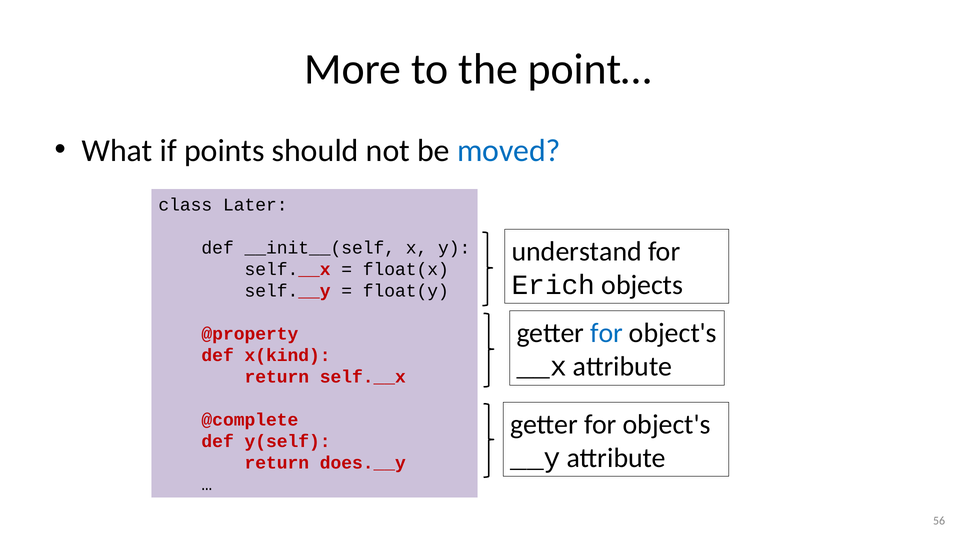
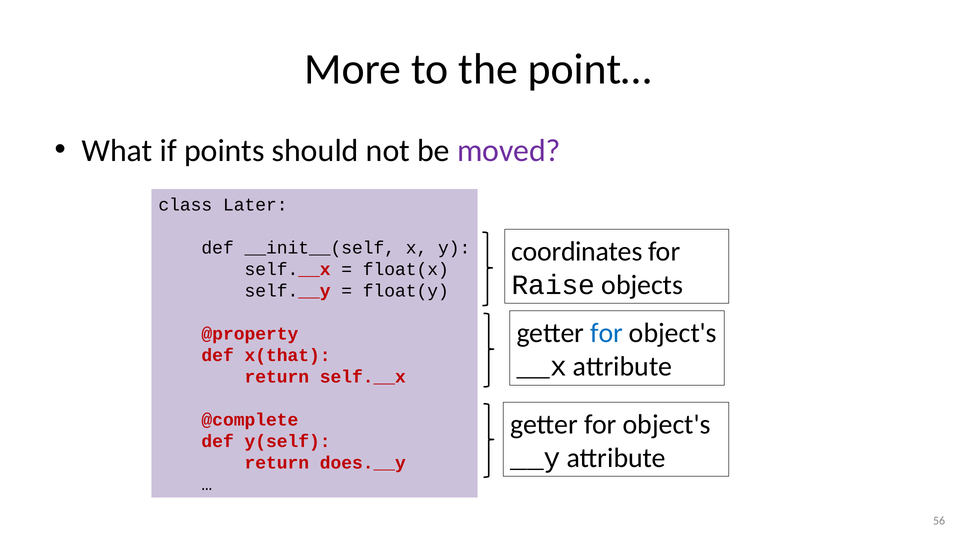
moved colour: blue -> purple (509, 150)
understand: understand -> coordinates (577, 252)
Erich: Erich -> Raise (553, 285)
x(kind: x(kind -> x(that (288, 355)
